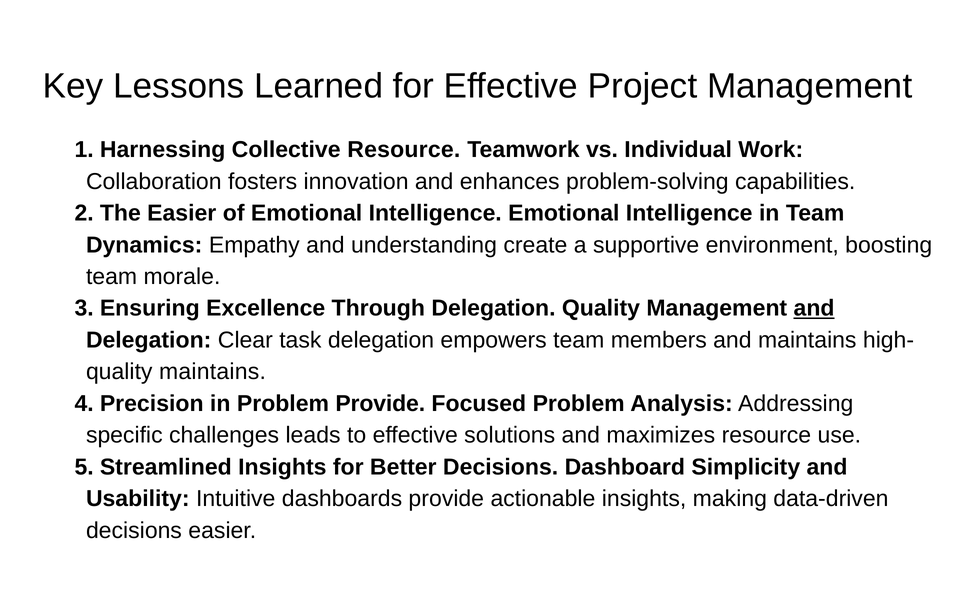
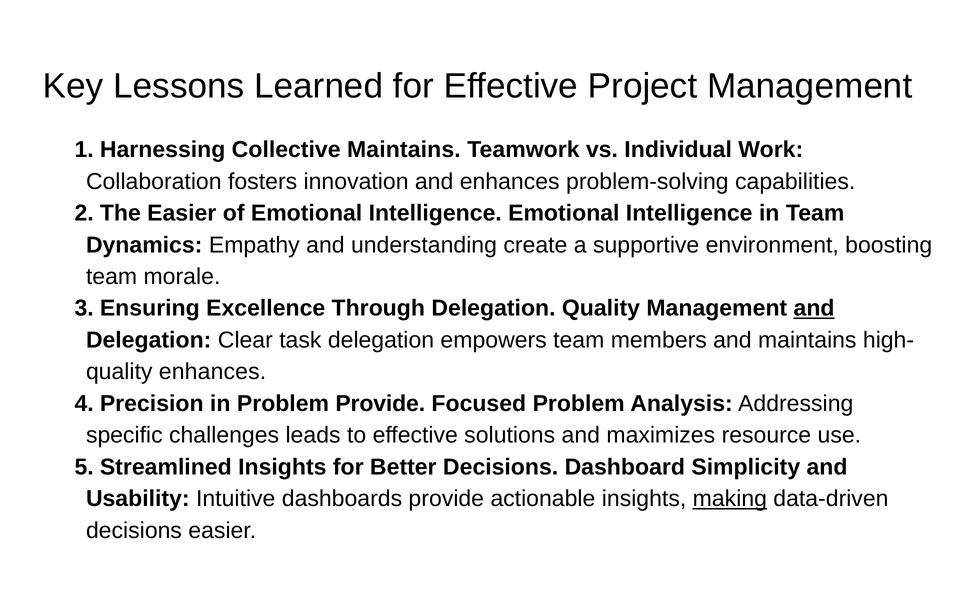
Collective Resource: Resource -> Maintains (404, 150)
quality maintains: maintains -> enhances (213, 372)
making underline: none -> present (730, 499)
